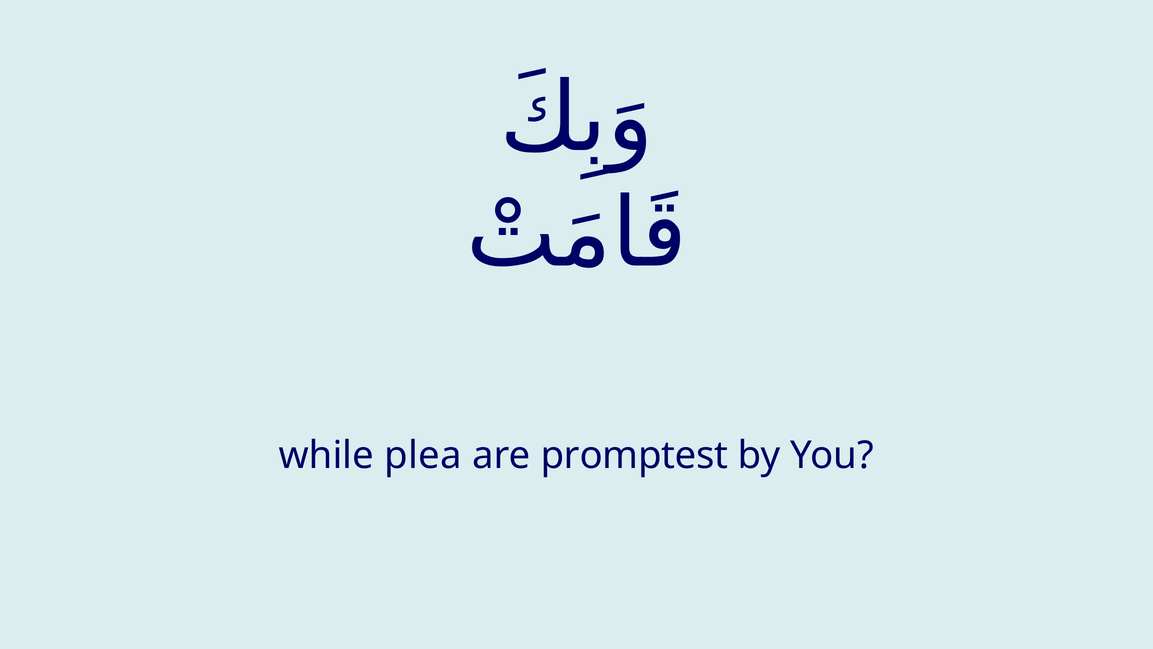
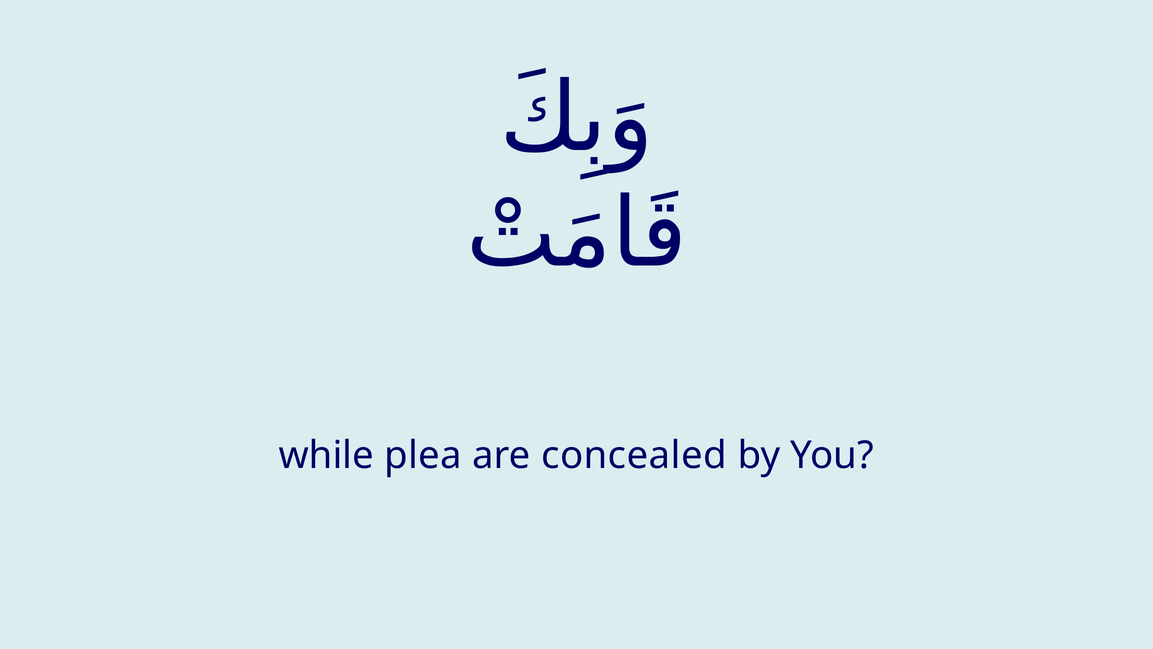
promptest: promptest -> concealed (634, 455)
